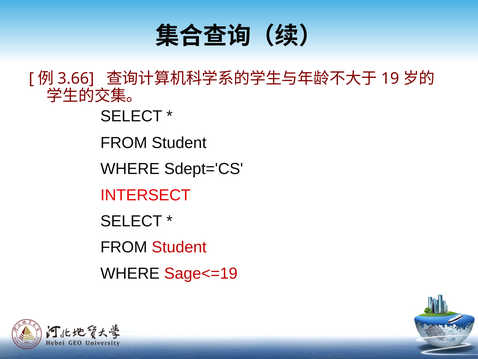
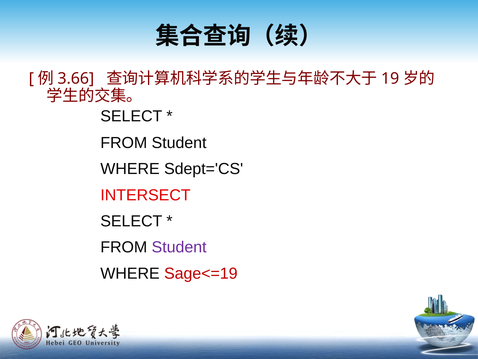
Student colour: red -> purple (179, 247)
